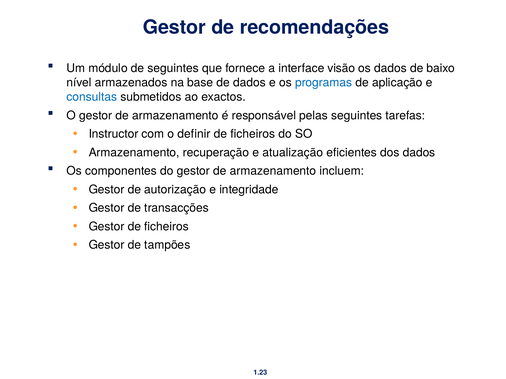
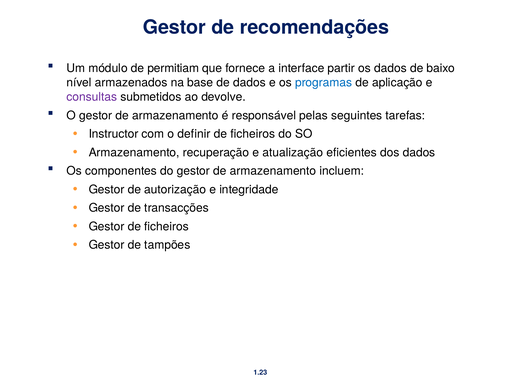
de seguintes: seguintes -> permitiam (173, 68)
visão: visão -> partir (341, 68)
consultas colour: blue -> purple (92, 97)
exactos: exactos -> devolve (224, 97)
